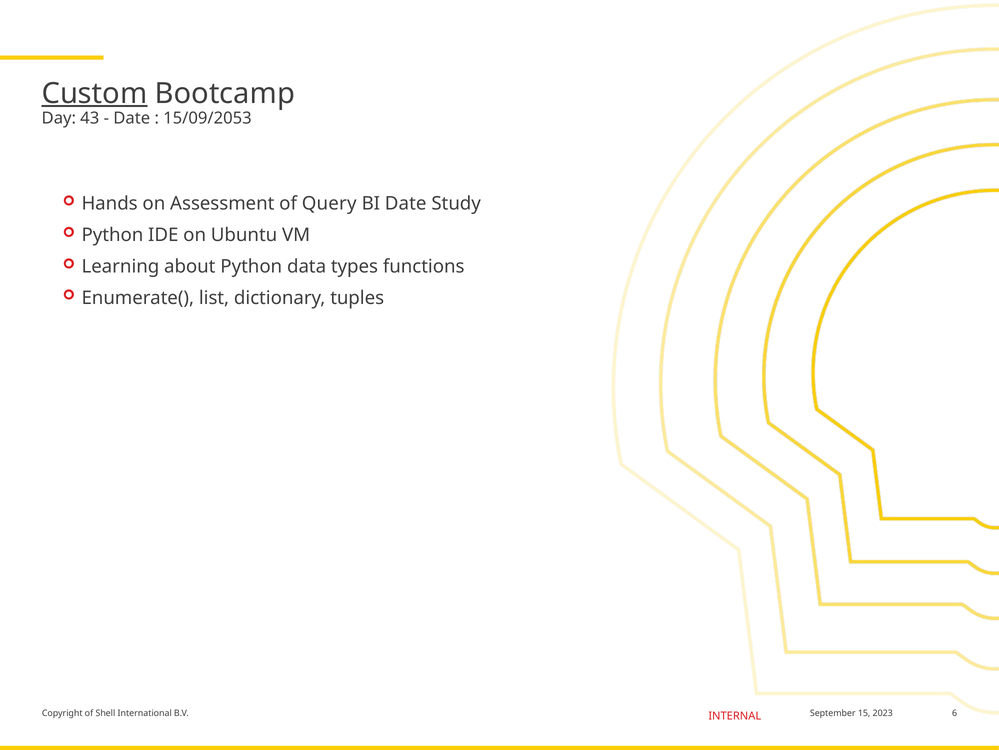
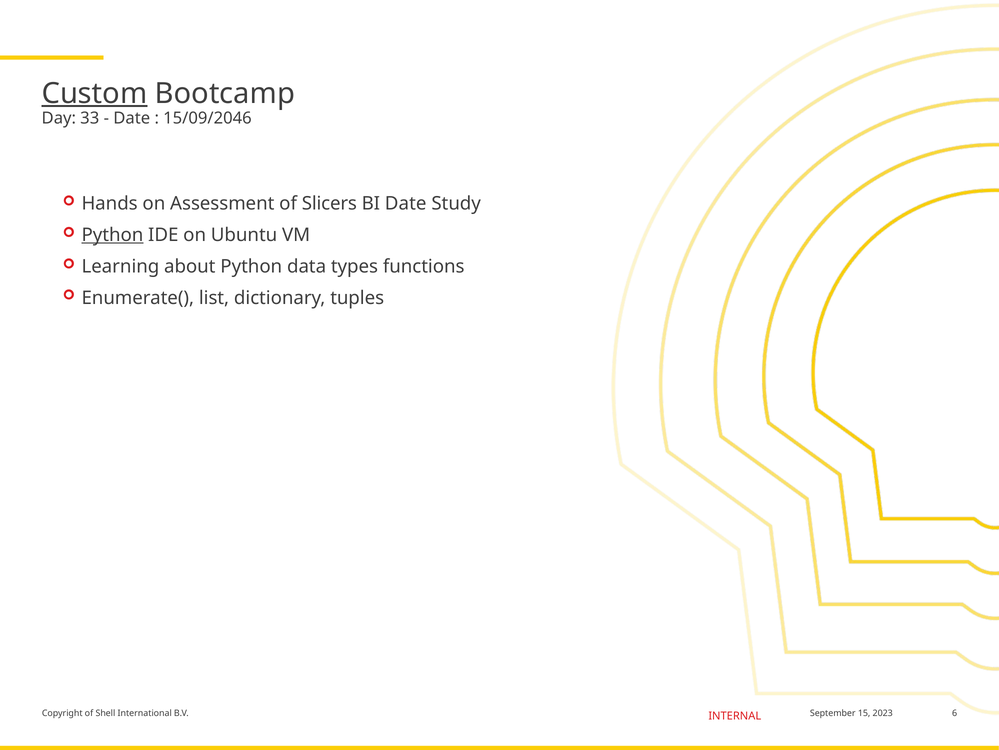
43: 43 -> 33 (90, 118)
15/09/2053: 15/09/2053 -> 15/09/2046 (207, 118)
Query: Query -> Slicers (329, 203)
Python underline: none -> present (112, 235)
